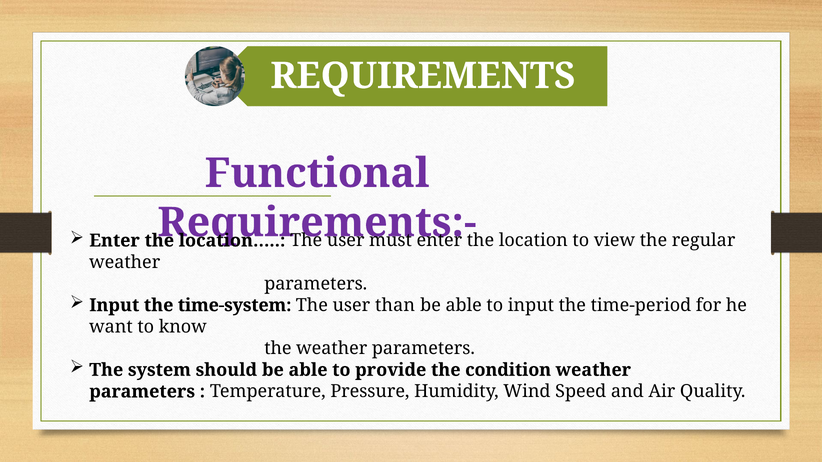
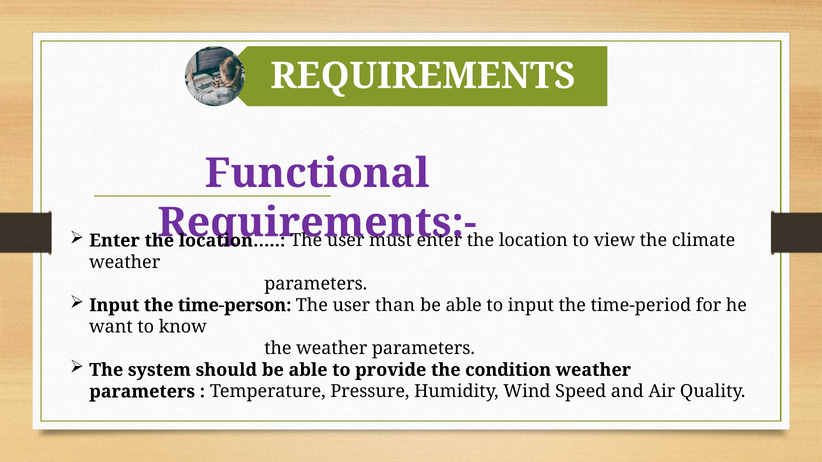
regular: regular -> climate (704, 241)
time-system: time-system -> time-person (235, 305)
